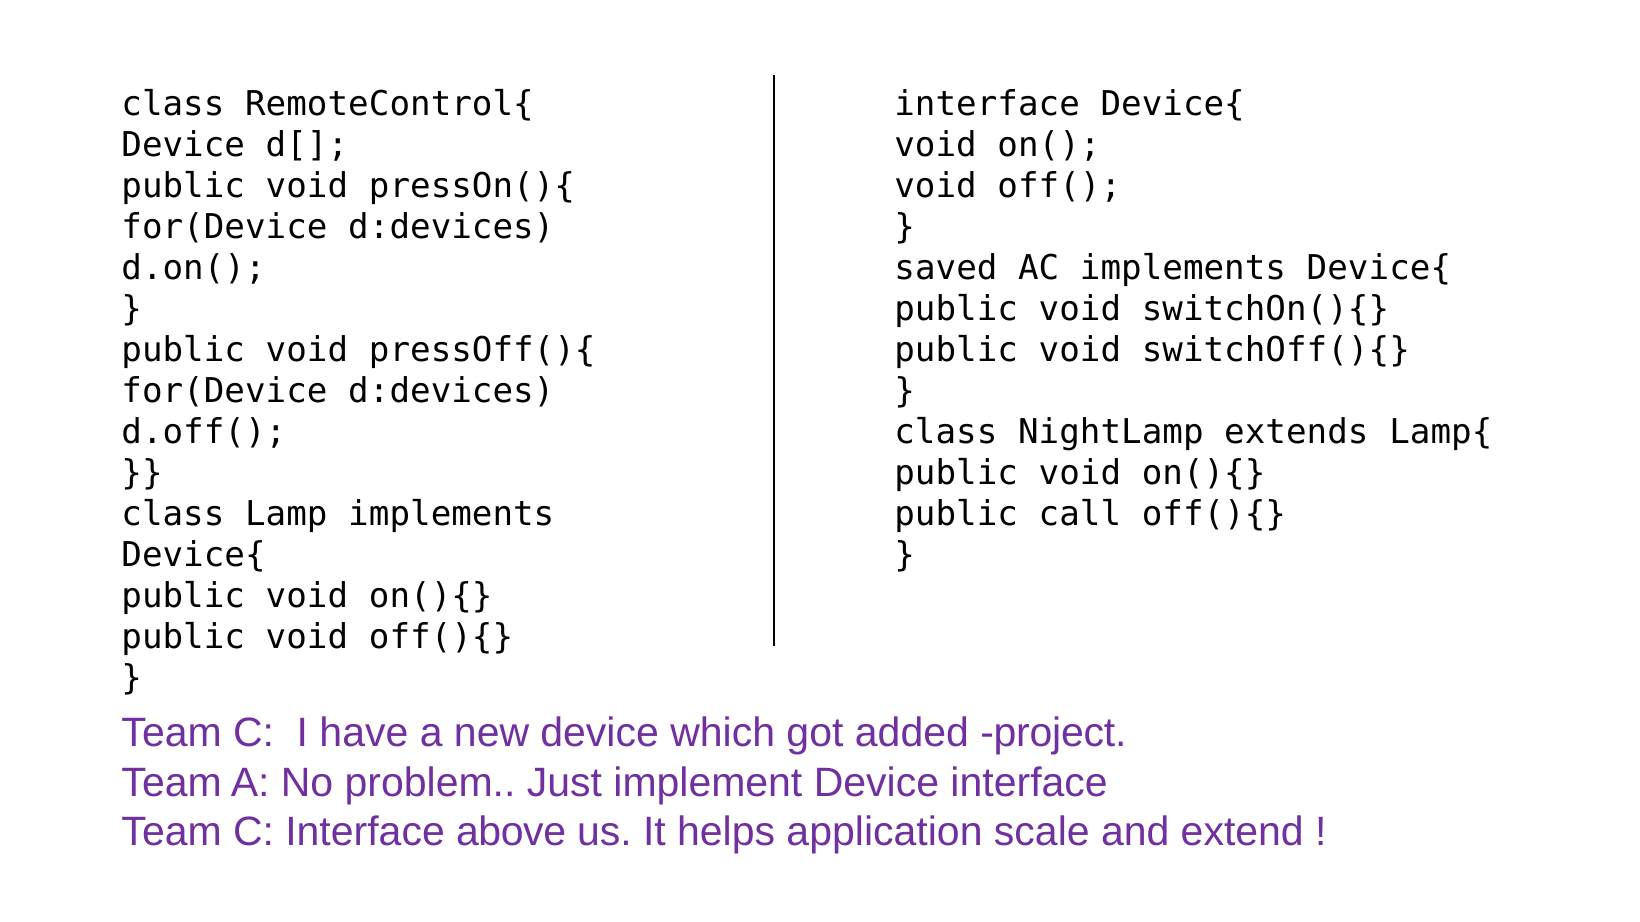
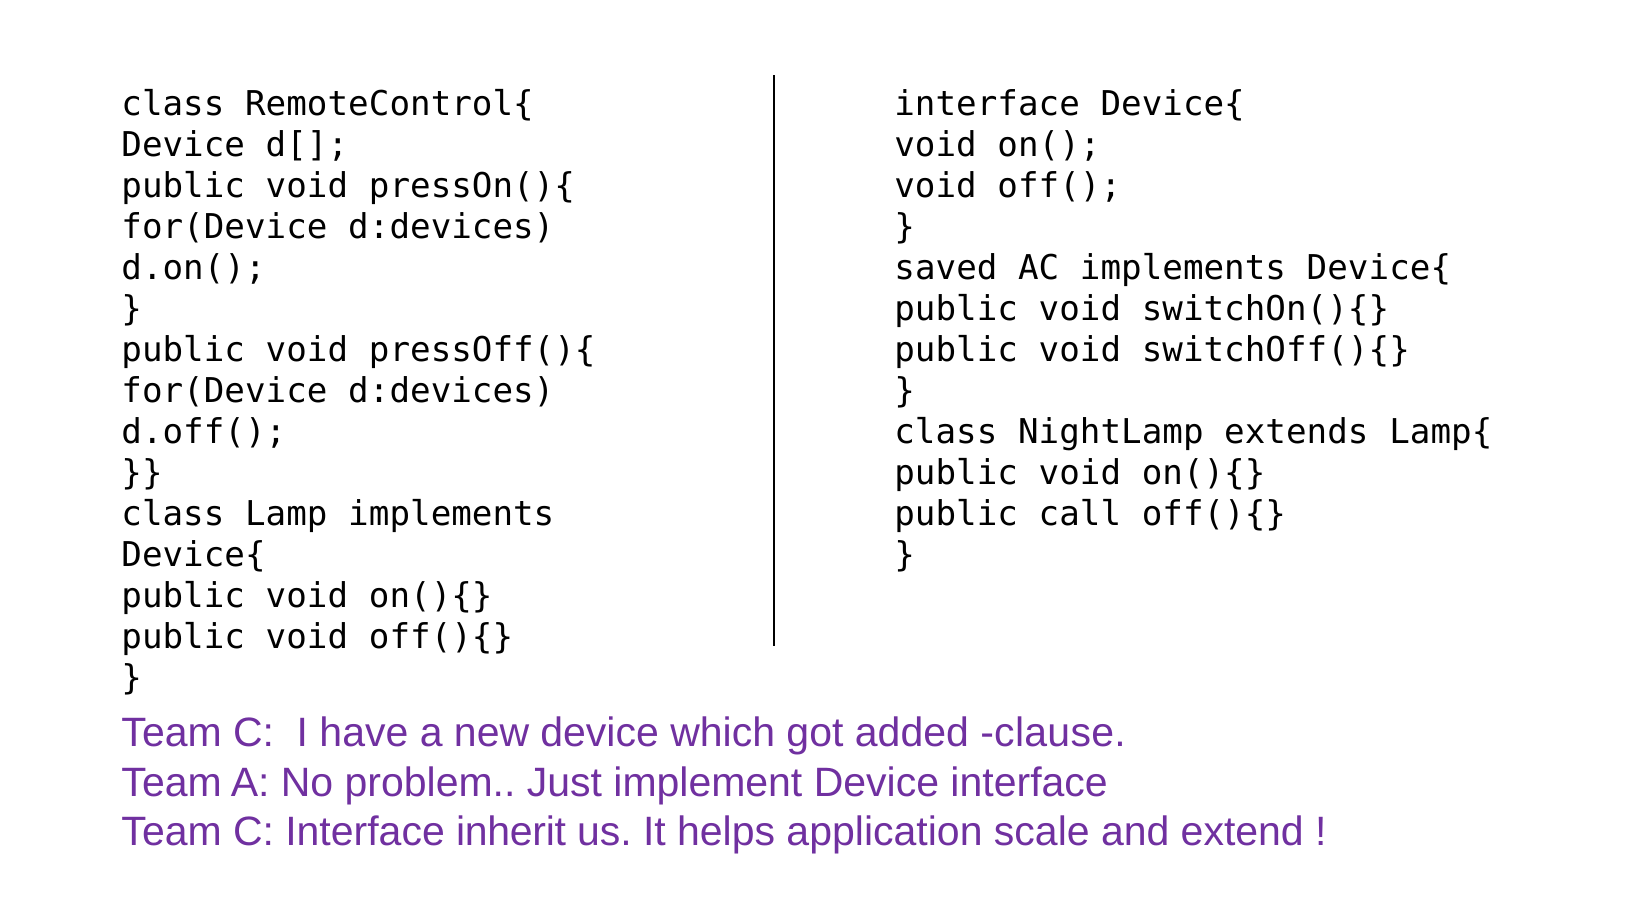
project: project -> clause (1053, 734)
above: above -> inherit (511, 832)
